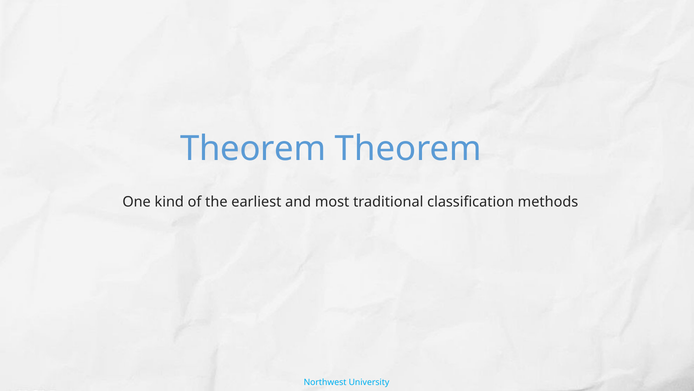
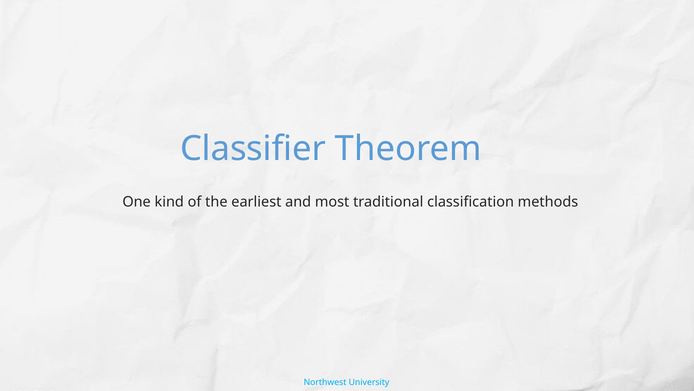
Theorem: Theorem -> Classifier (253, 149)
